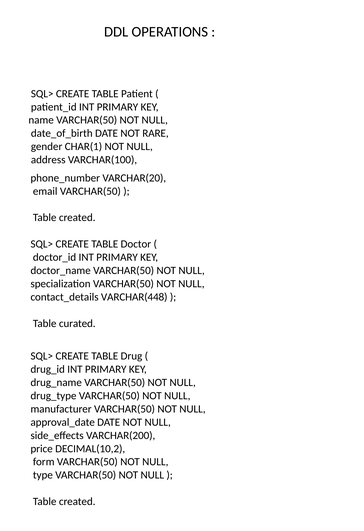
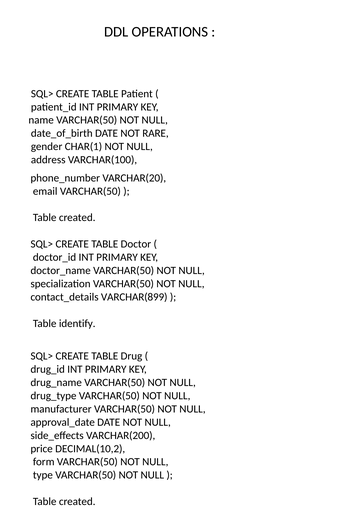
VARCHAR(448: VARCHAR(448 -> VARCHAR(899 (134, 297)
curated: curated -> identify (77, 323)
